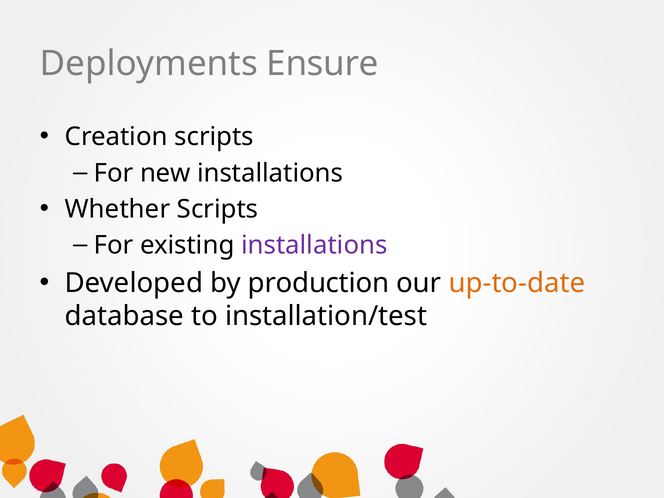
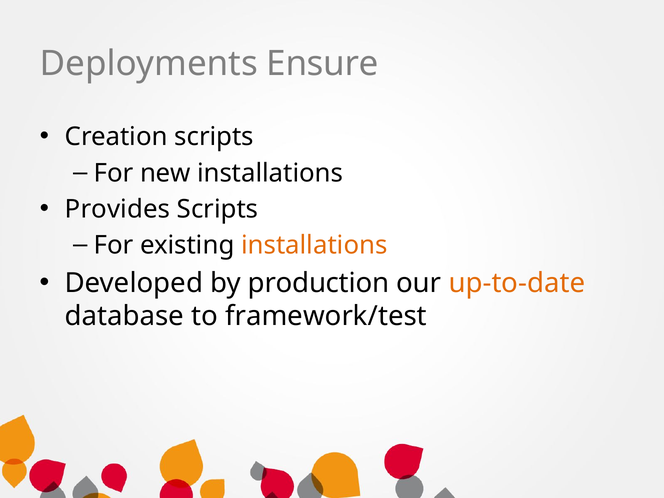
Whether: Whether -> Provides (117, 209)
installations colour: purple -> orange (314, 245)
installation/test: installation/test -> framework/test (326, 316)
